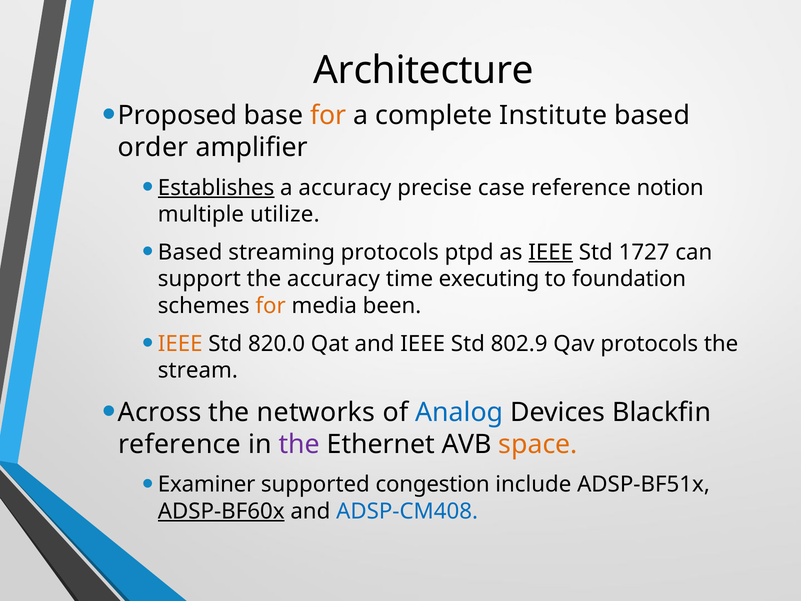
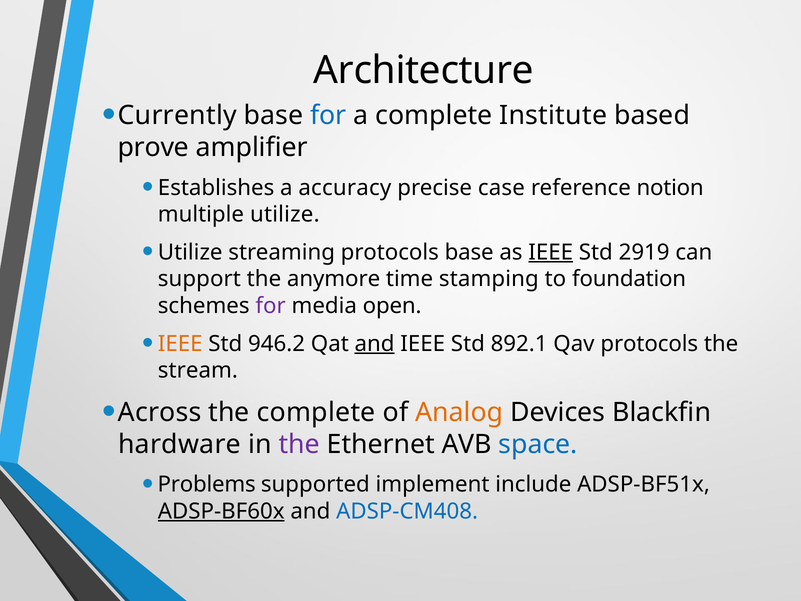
Proposed: Proposed -> Currently (177, 115)
for colour: orange -> blue (328, 115)
order: order -> prove (153, 147)
Establishes underline: present -> none (216, 188)
Based: Based -> Utilize (190, 252)
protocols ptpd: ptpd -> base (469, 252)
1727: 1727 -> 2919 (644, 252)
the accuracy: accuracy -> anymore (334, 279)
executing: executing -> stamping (489, 279)
for colour: orange -> purple (271, 306)
been: been -> open (392, 306)
820.0: 820.0 -> 946.2 (277, 344)
and underline: none -> present (375, 344)
802.9: 802.9 -> 892.1 (519, 344)
the networks: networks -> complete (316, 412)
Analog colour: blue -> orange (459, 412)
reference: reference -> hardware (180, 444)
space colour: orange -> blue (538, 444)
Examiner: Examiner -> Problems (207, 484)
congestion: congestion -> implement (433, 484)
